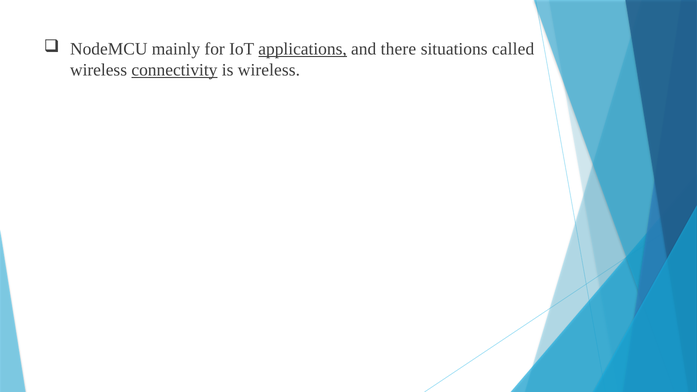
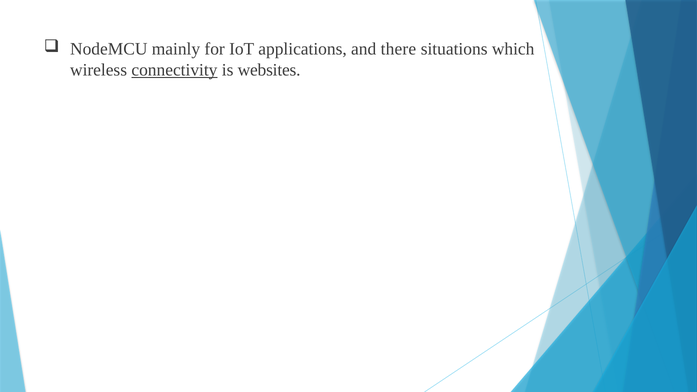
applications underline: present -> none (303, 49)
called: called -> which (513, 49)
is wireless: wireless -> websites (269, 70)
